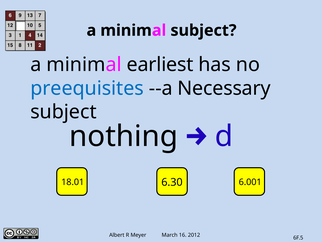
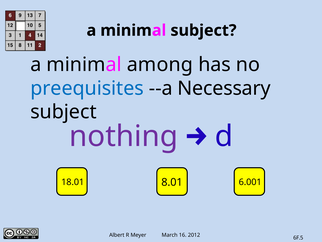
earliest: earliest -> among (160, 64)
nothing colour: black -> purple (124, 136)
6.30: 6.30 -> 8.01 (172, 182)
